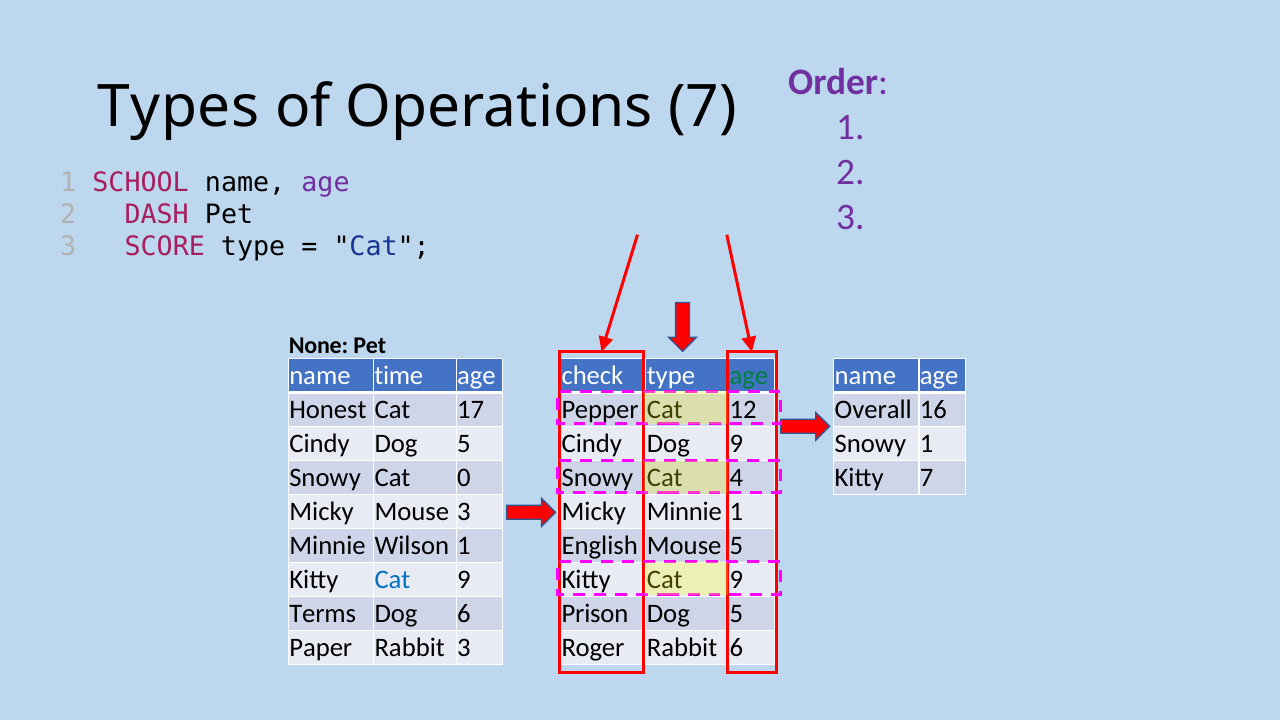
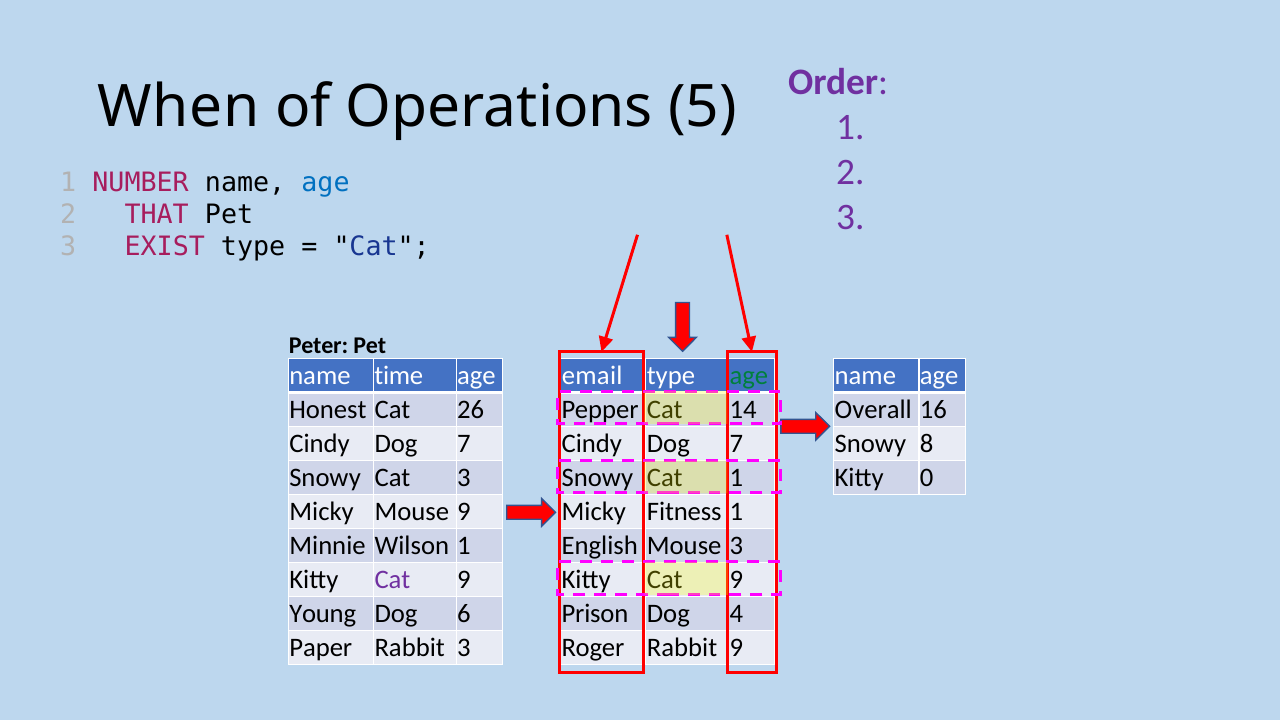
Types: Types -> When (178, 108)
Operations 7: 7 -> 5 (703, 108)
SCHOOL: SCHOOL -> NUMBER (141, 183)
age colour: purple -> blue (326, 183)
DASH: DASH -> THAT (157, 215)
SCORE: SCORE -> EXIST (165, 247)
None: None -> Peter (318, 345)
check: check -> email (592, 376)
17: 17 -> 26 (471, 410)
12: 12 -> 14 (743, 410)
5: 5 -> 7 (464, 444)
9: 9 -> 7 (736, 444)
Snowy 1: 1 -> 8 (927, 444)
Cat 0: 0 -> 3 (464, 478)
4: 4 -> 1 (736, 478)
Kitty 7: 7 -> 0 (927, 478)
Mouse 3: 3 -> 9 (464, 512)
Micky Minnie: Minnie -> Fitness (684, 512)
Mouse 5: 5 -> 3 (736, 546)
Cat colour: blue -> purple (392, 580)
Terms: Terms -> Young (323, 614)
5: 5 -> 4 (736, 614)
Rabbit 6: 6 -> 9 (736, 648)
